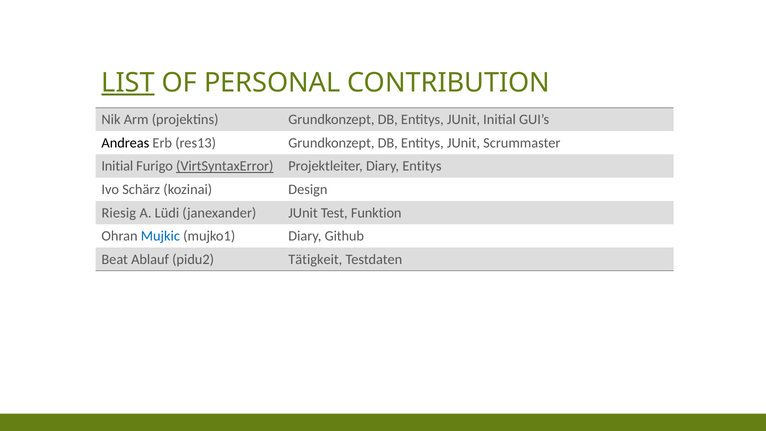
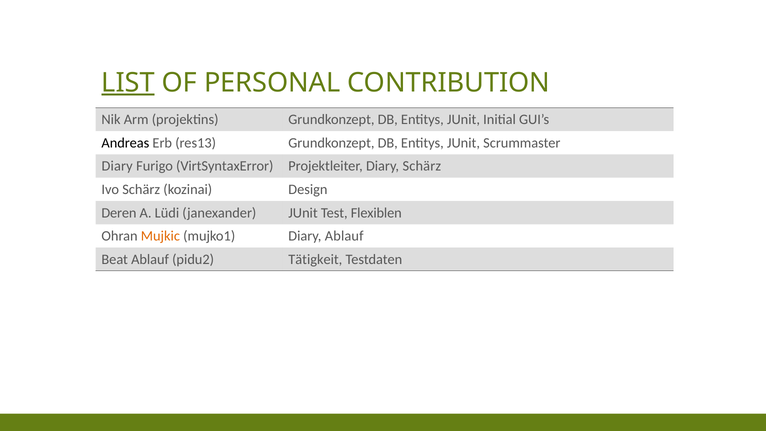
Initial: Initial -> Diary (117, 166)
VirtSyntaxError underline: present -> none (225, 166)
Diary Entitys: Entitys -> Schärz (422, 166)
Riesig: Riesig -> Deren (119, 213)
Funktion: Funktion -> Flexiblen (376, 213)
Mujkic colour: blue -> orange (160, 236)
Diary Github: Github -> Ablauf (344, 236)
